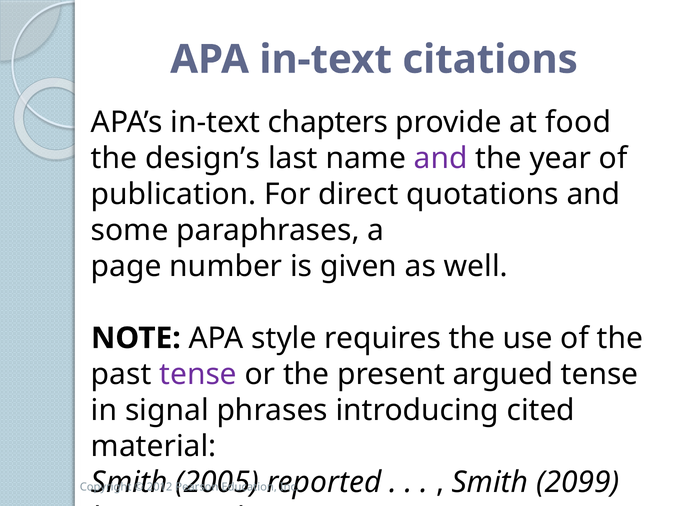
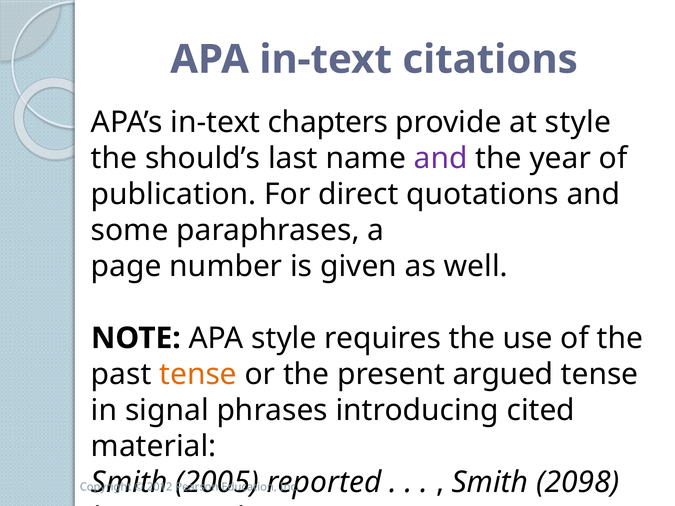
at food: food -> style (578, 122)
design’s: design’s -> should’s (203, 158)
tense colour: purple -> orange (198, 374)
2099: 2099 -> 2098 (578, 482)
